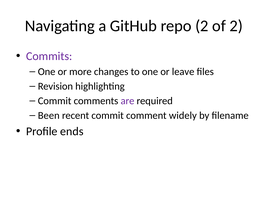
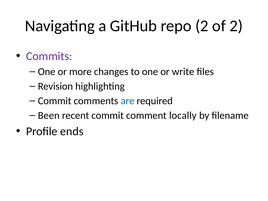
leave: leave -> write (183, 72)
are colour: purple -> blue (127, 101)
widely: widely -> locally (183, 115)
